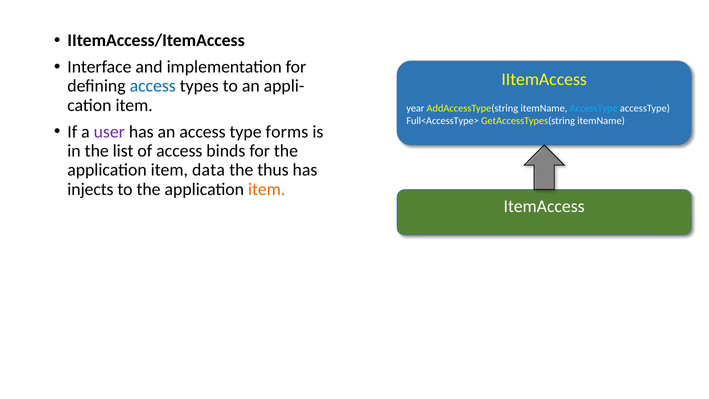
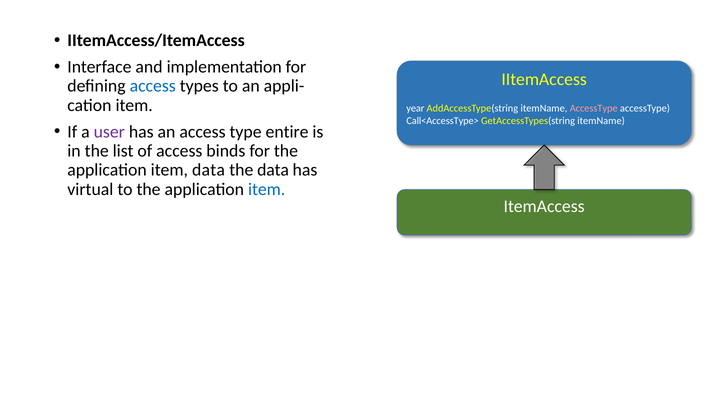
AccessType colour: light blue -> pink (594, 108)
Full<AccessType>: Full<AccessType> -> Call<AccessType> (443, 121)
forms: forms -> entire (287, 132)
the thus: thus -> data (273, 170)
injects: injects -> virtual (90, 189)
item colour: orange -> blue (267, 189)
